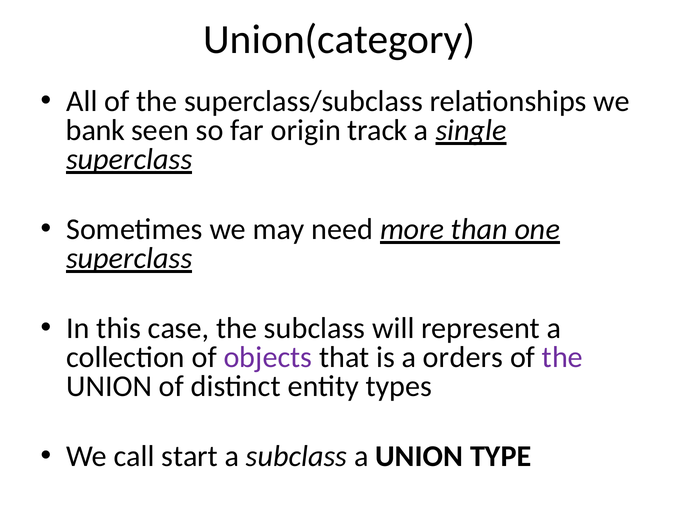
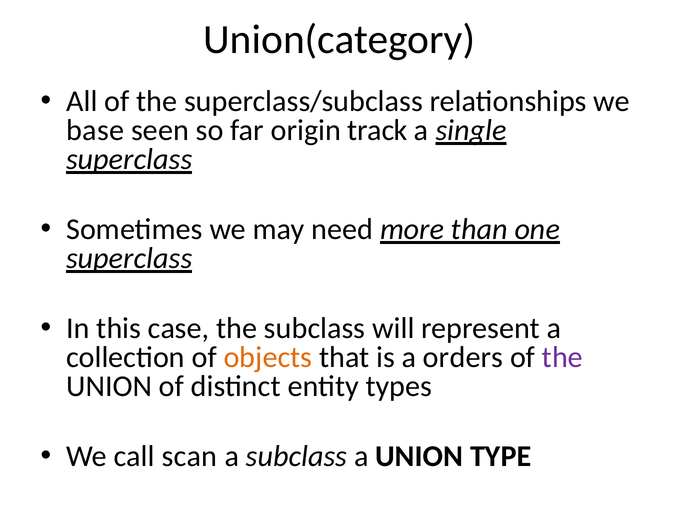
bank: bank -> base (95, 131)
objects colour: purple -> orange (268, 358)
start: start -> scan (189, 457)
